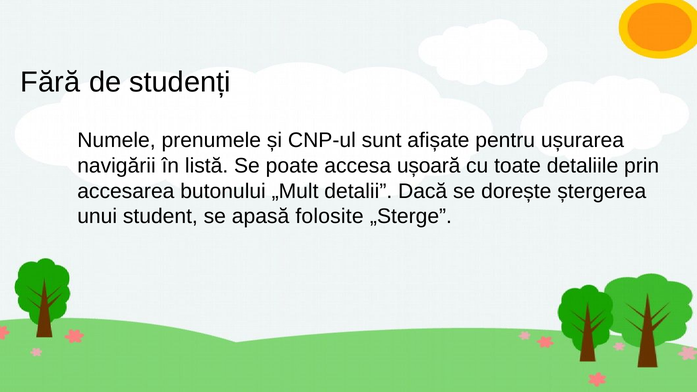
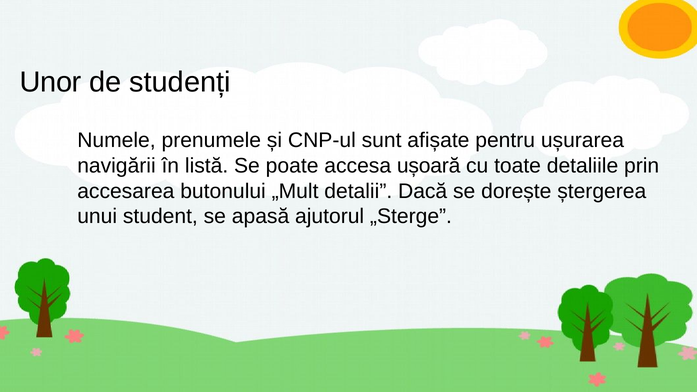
Fără: Fără -> Unor (51, 82)
folosite: folosite -> ajutorul (330, 216)
